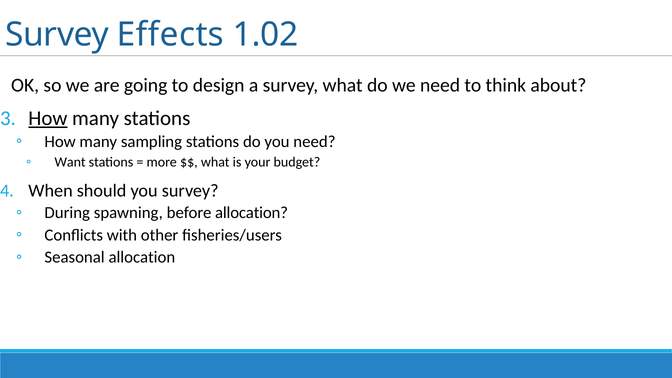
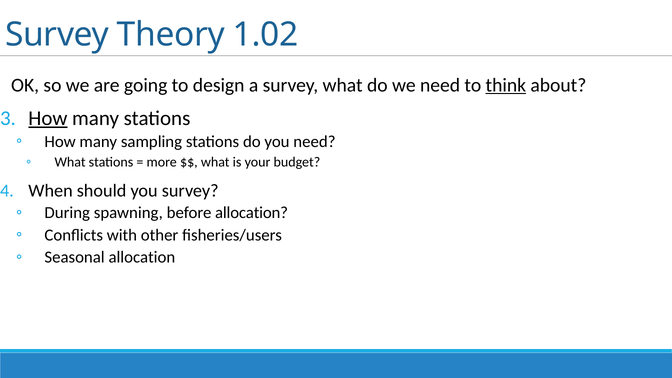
Effects: Effects -> Theory (171, 35)
think underline: none -> present (506, 85)
Want: Want -> What (70, 162)
